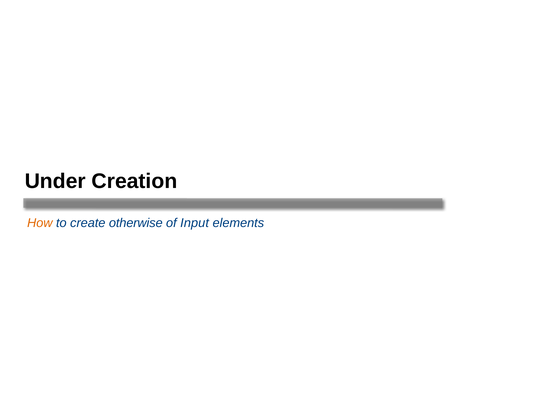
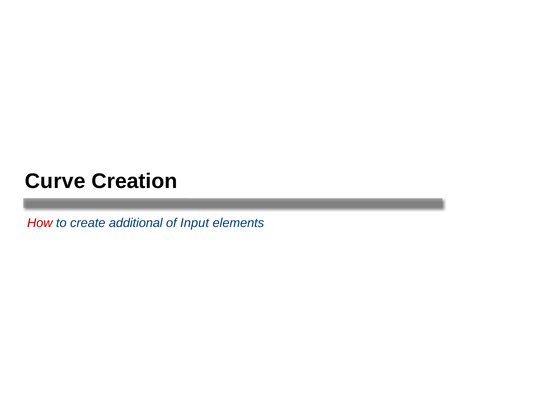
Under: Under -> Curve (55, 181)
How colour: orange -> red (40, 223)
otherwise: otherwise -> additional (136, 223)
